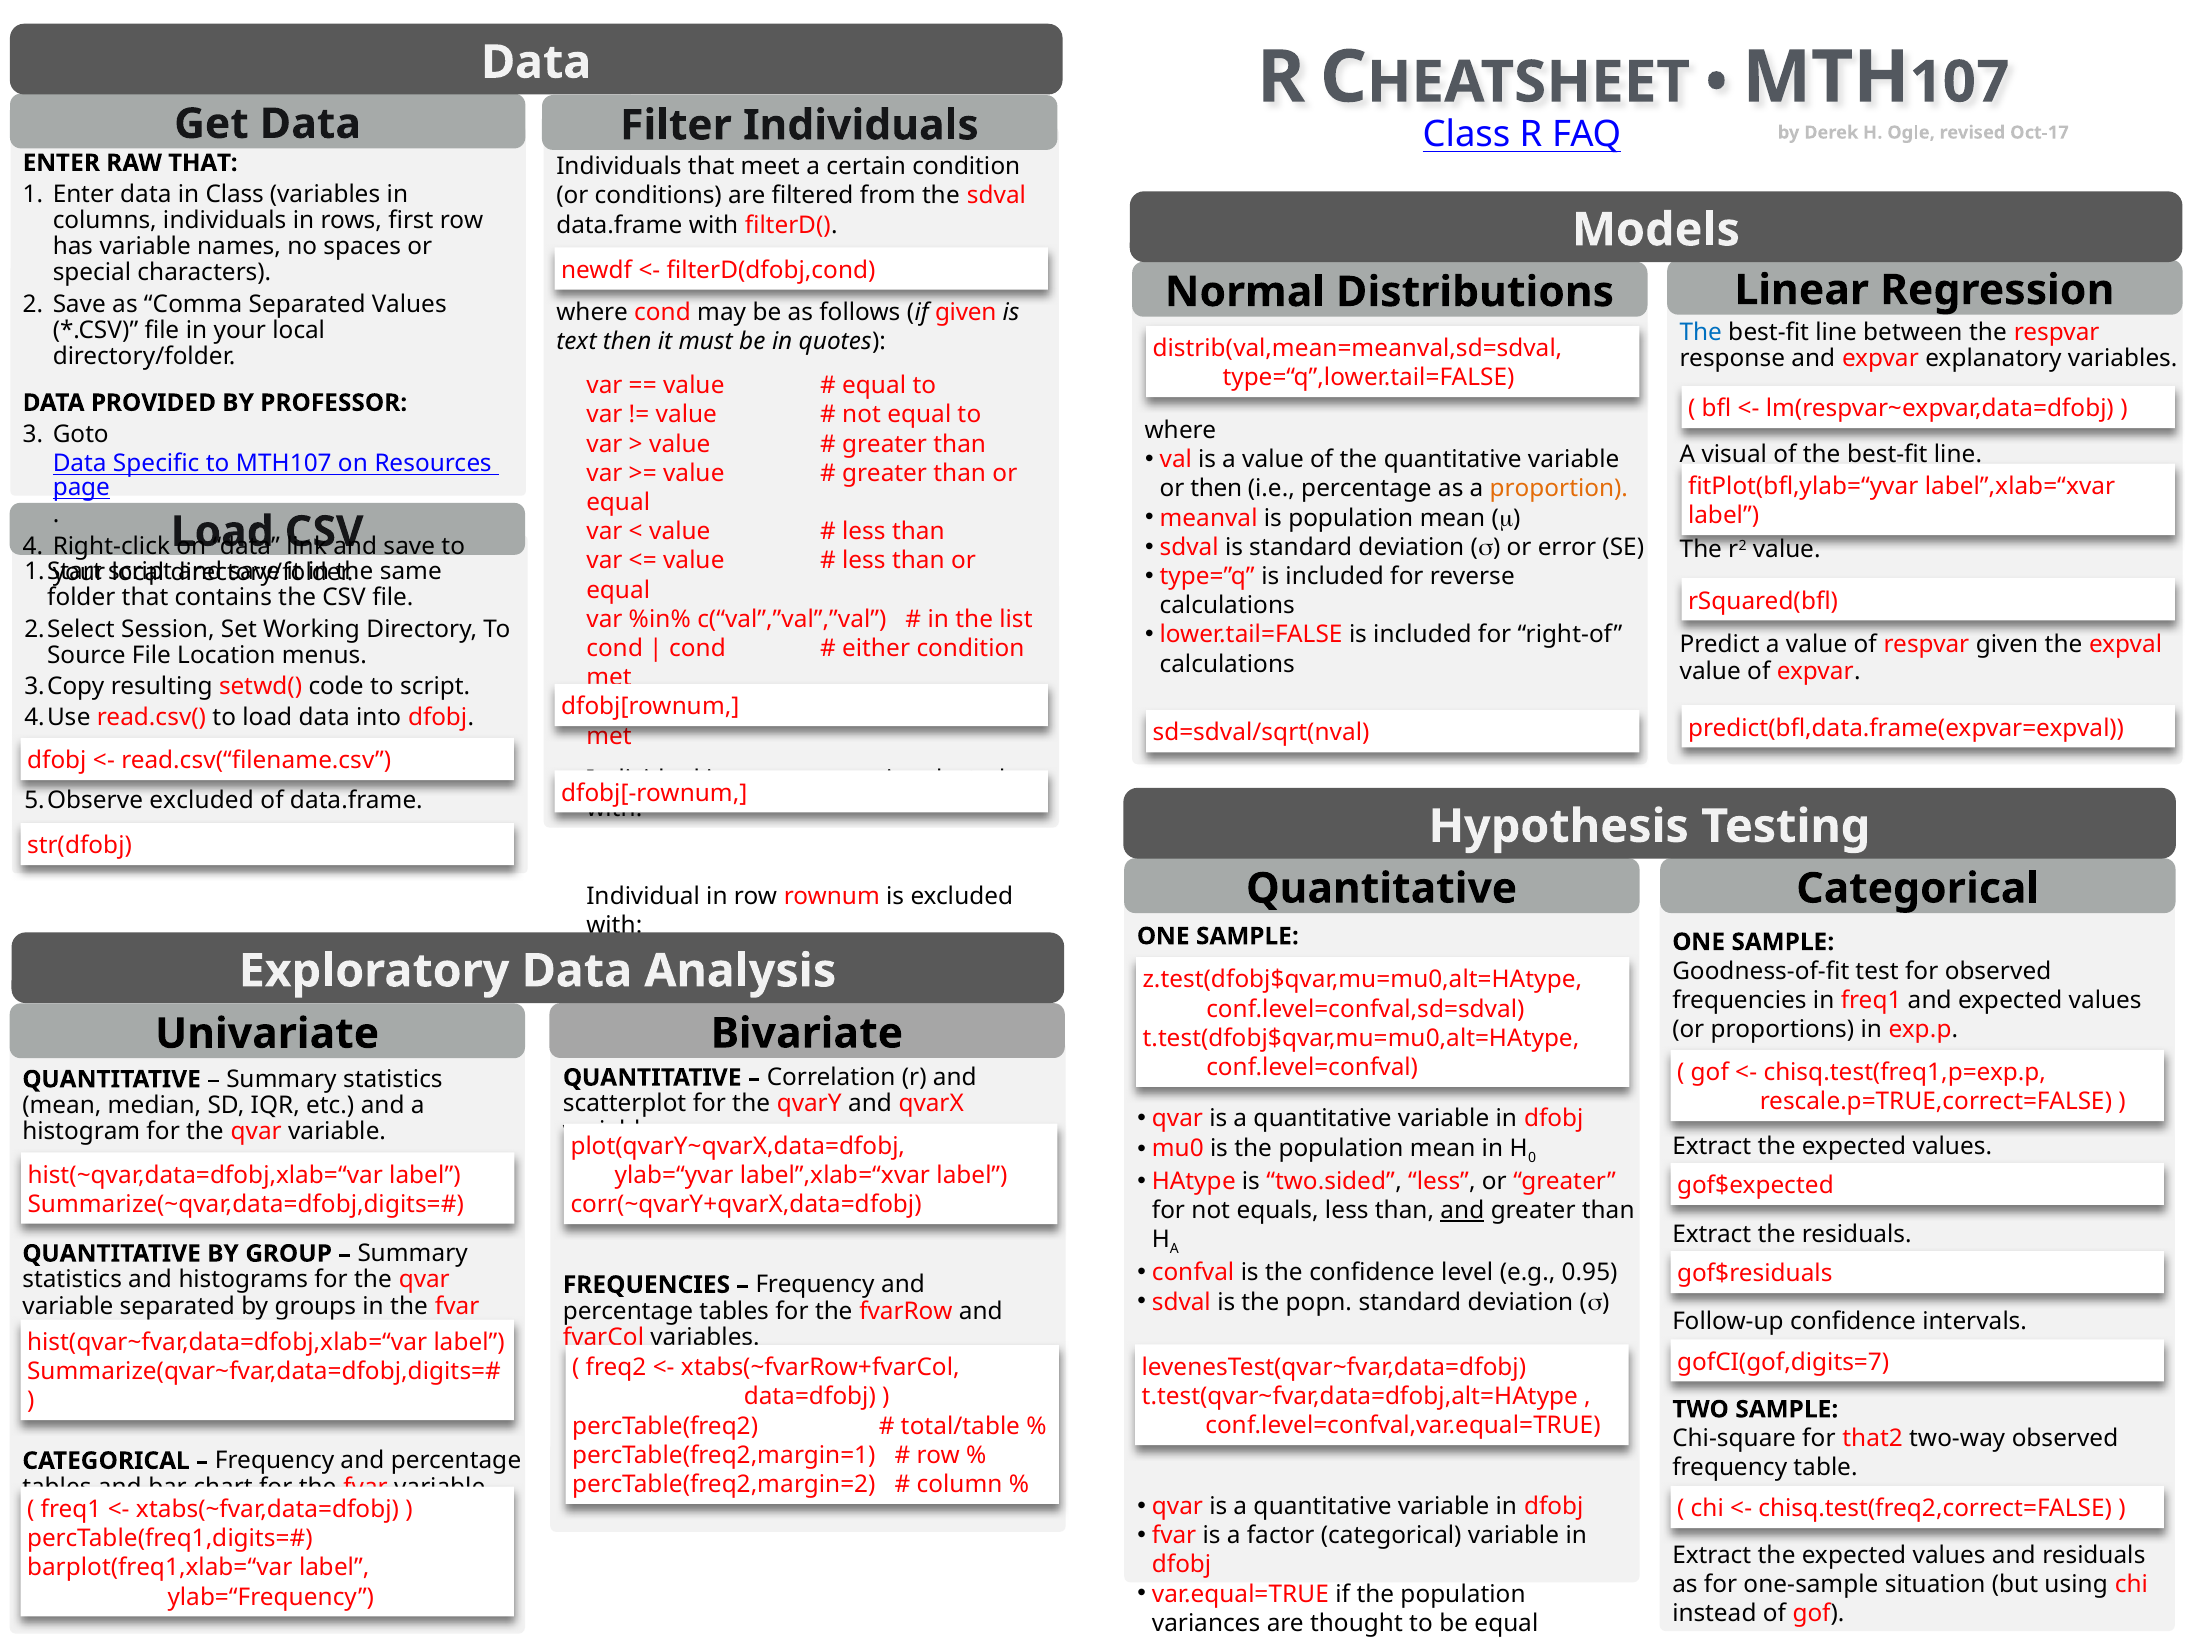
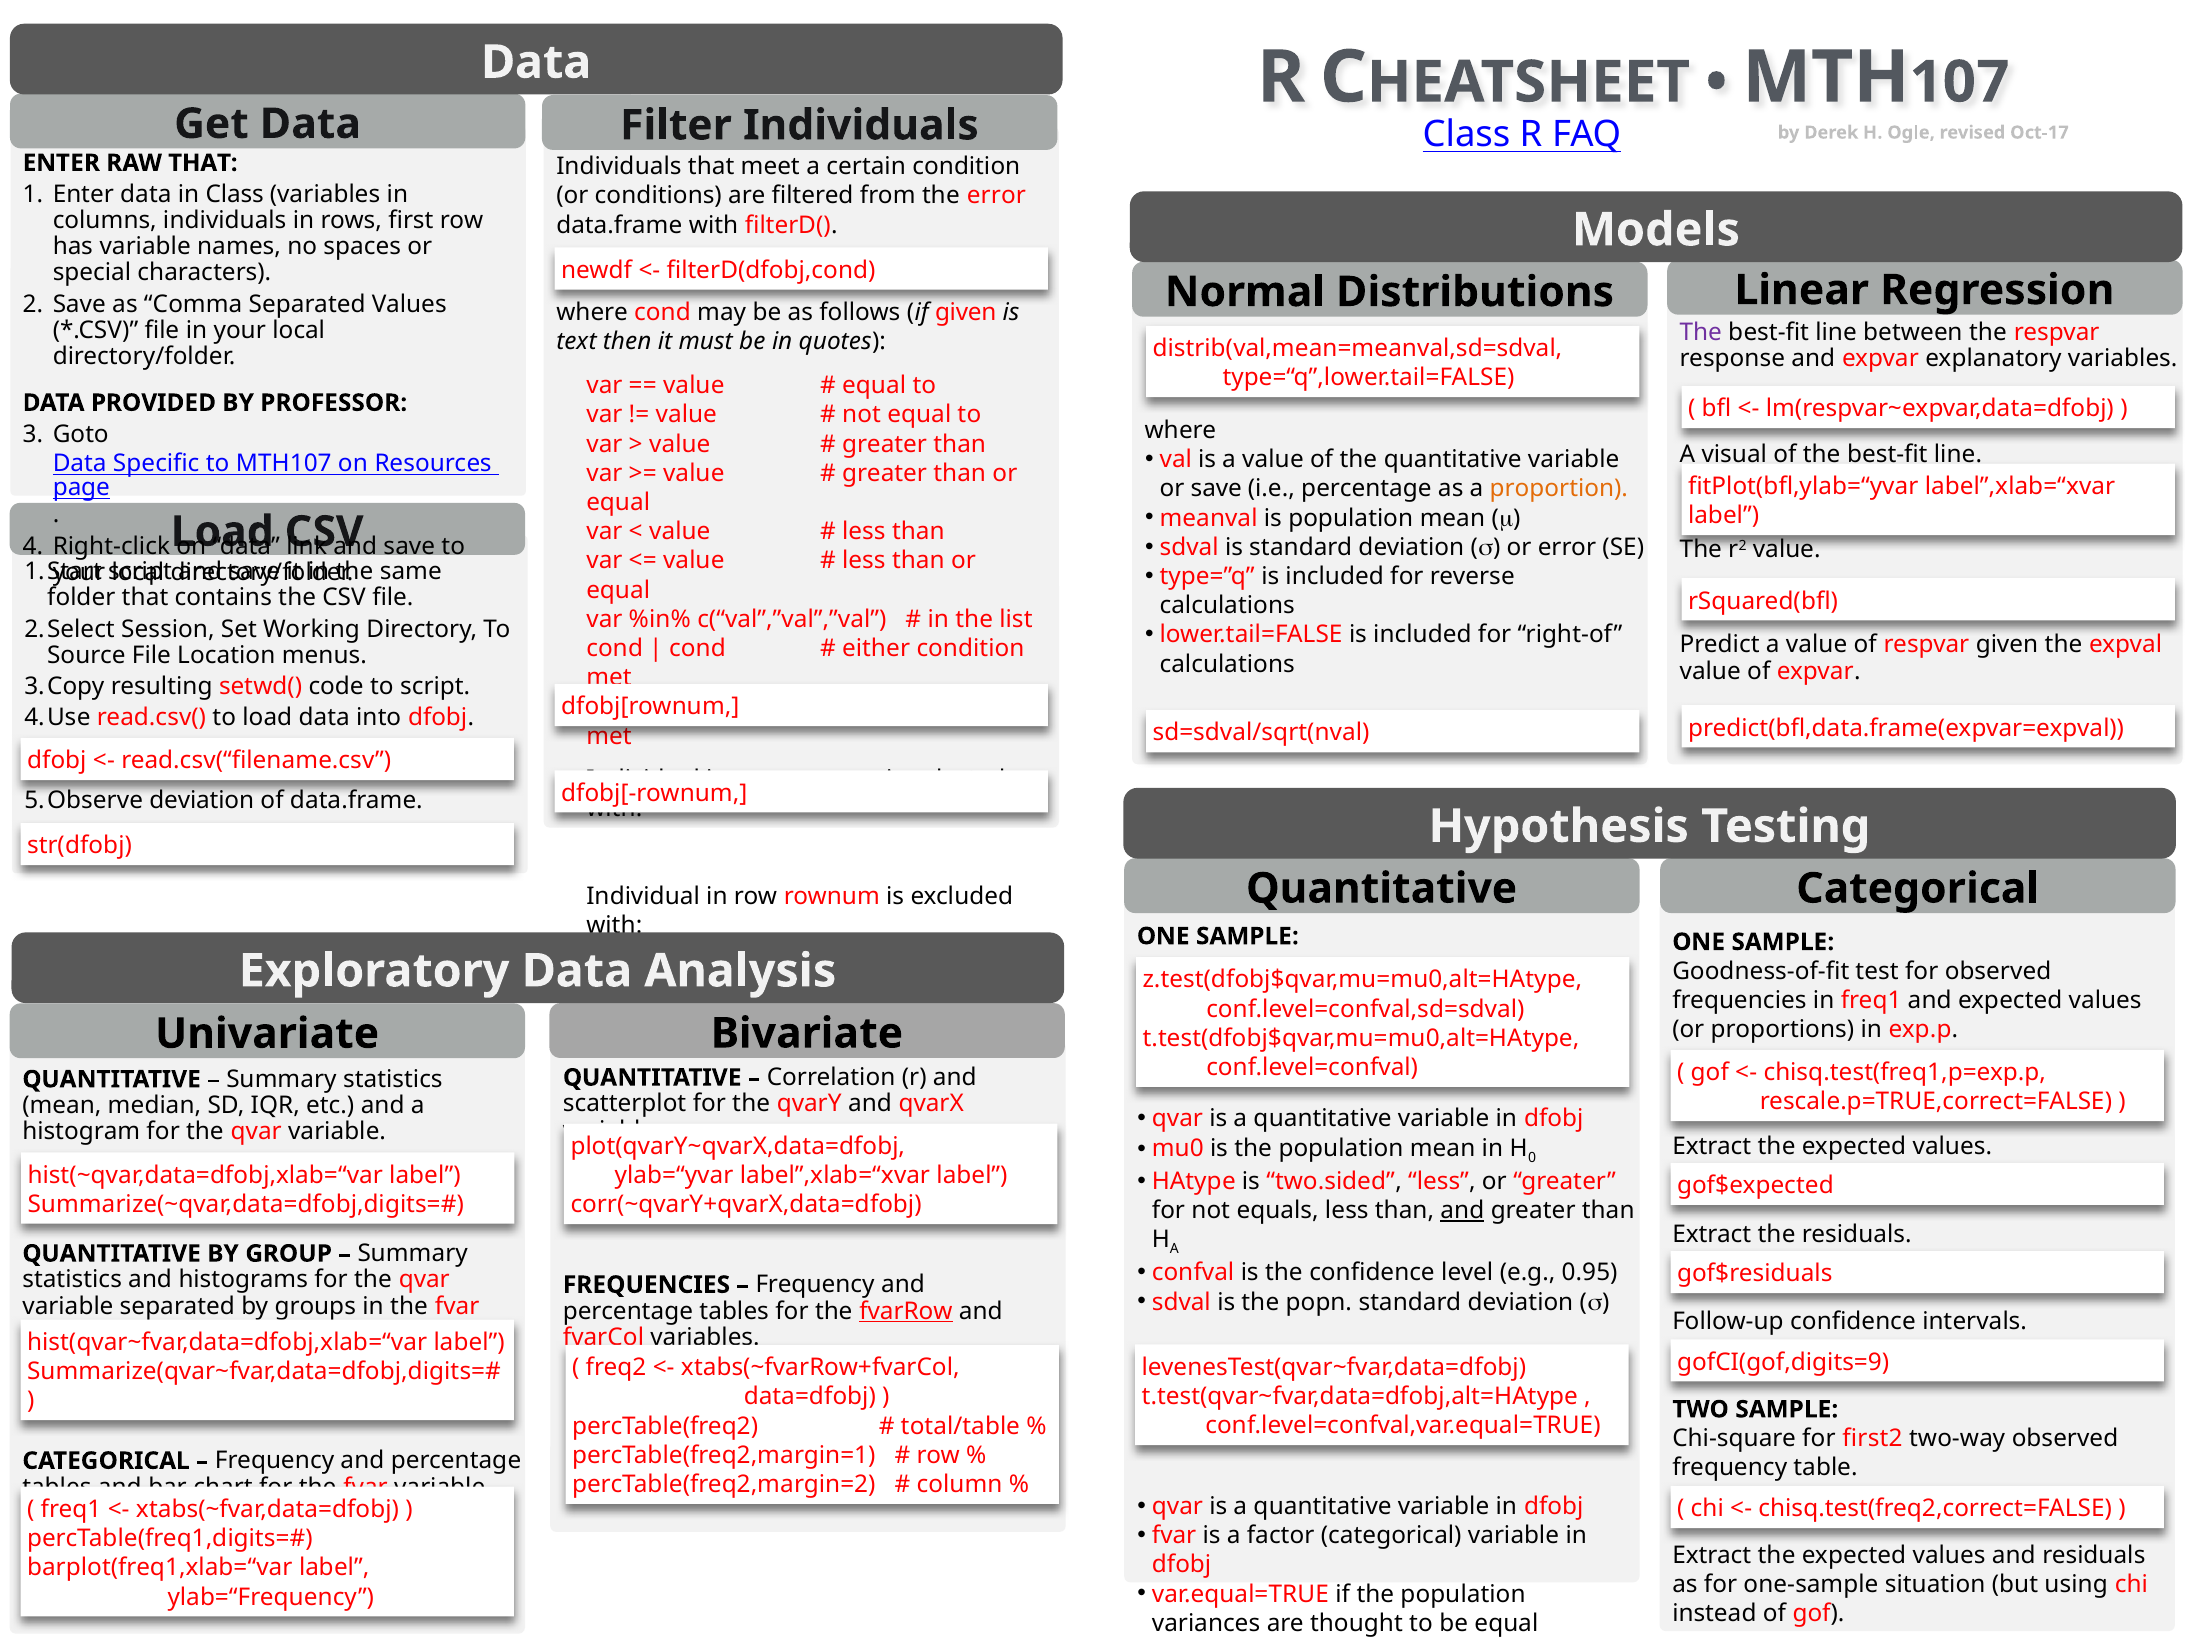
the sdval: sdval -> error (996, 196)
The colour: blue -> purple (1701, 332)
or then: then -> save (1216, 489)
excluded: excluded -> deviation (202, 800)
fvarRow underline: none -> present (906, 1311)
gofCI(gof,digits=7: gofCI(gof,digits=7 -> gofCI(gof,digits=9 (1783, 1362)
that2: that2 -> first2 (1872, 1438)
